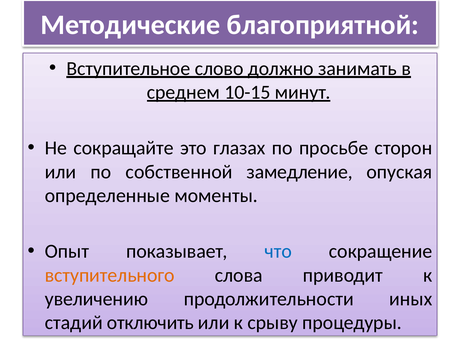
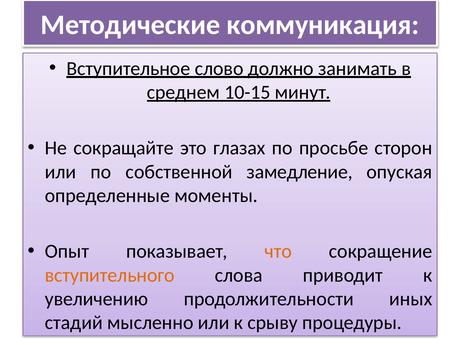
благоприятной: благоприятной -> коммуникация (323, 25)
что colour: blue -> orange (278, 251)
отключить: отключить -> мысленно (150, 323)
